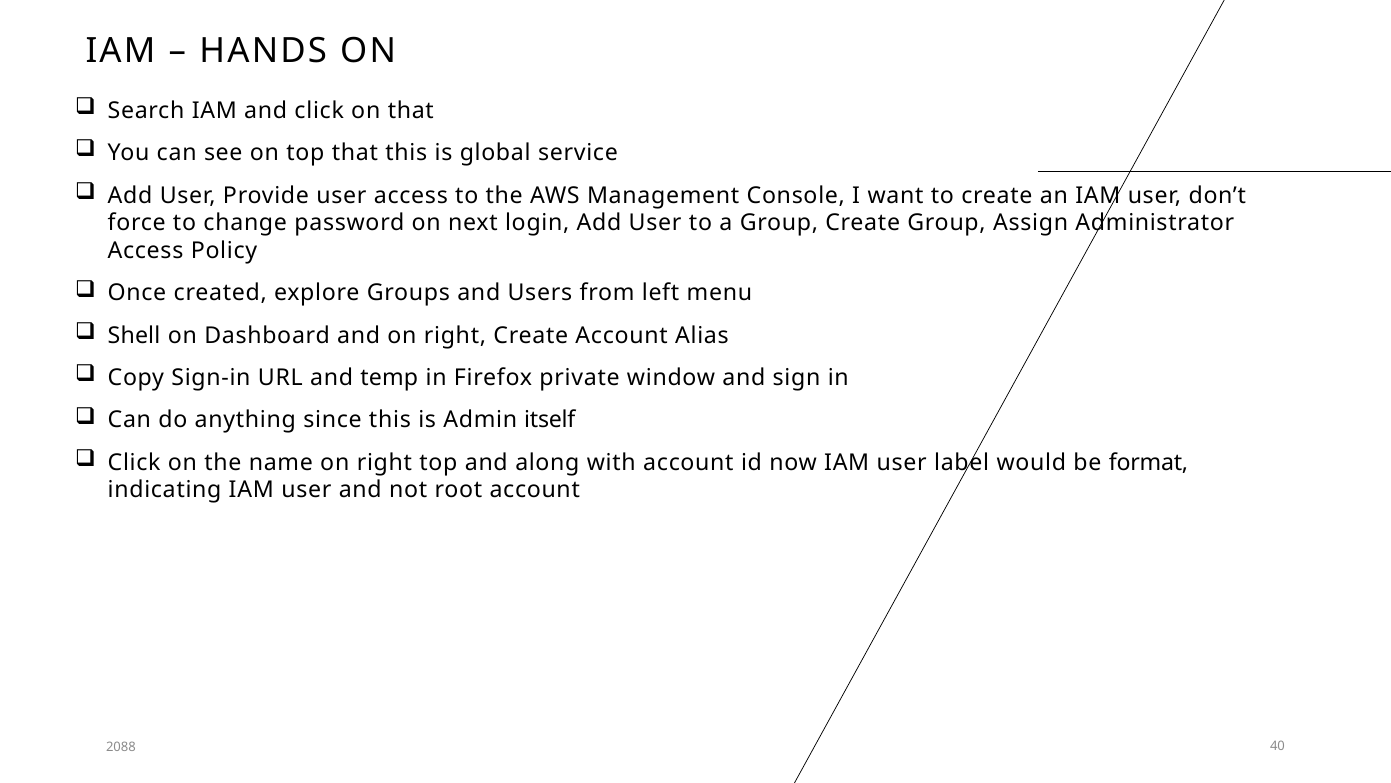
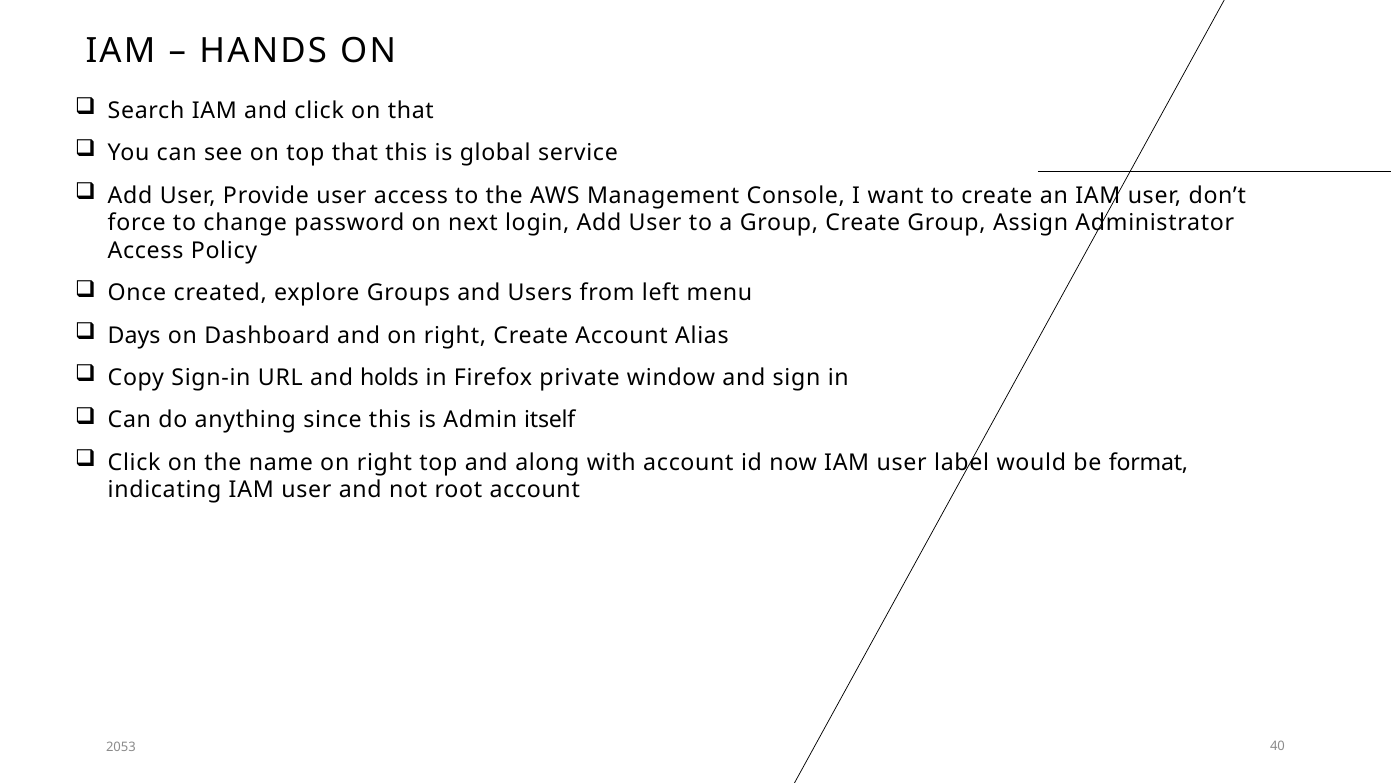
Shell: Shell -> Days (134, 335)
temp: temp -> holds (389, 378)
2088: 2088 -> 2053 (121, 747)
